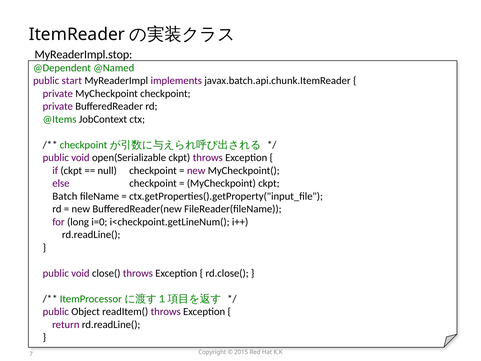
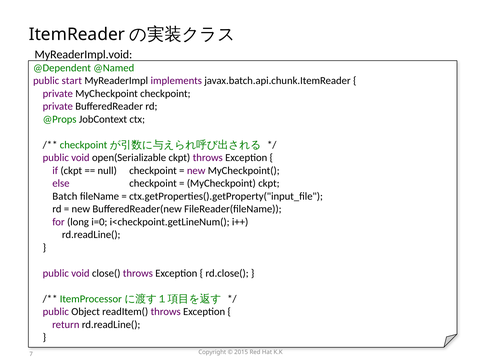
MyReaderImpl.stop: MyReaderImpl.stop -> MyReaderImpl.void (83, 54)
@Items: @Items -> @Props (60, 119)
